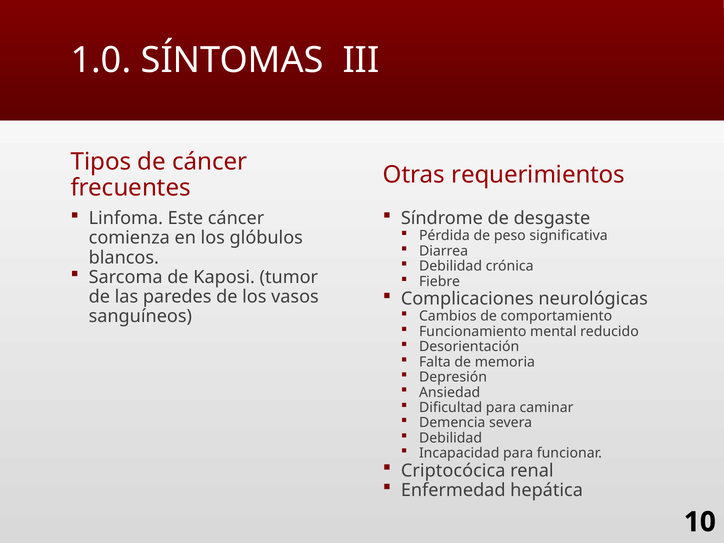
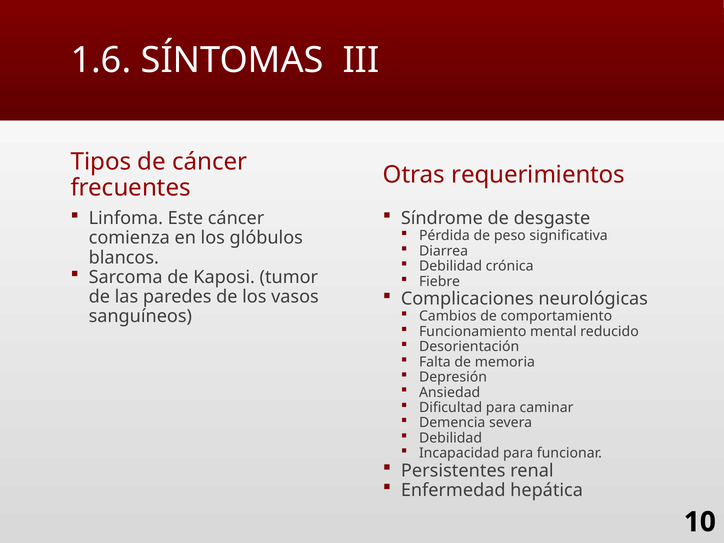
1.0: 1.0 -> 1.6 (101, 60)
Criptocócica: Criptocócica -> Persistentes (453, 471)
